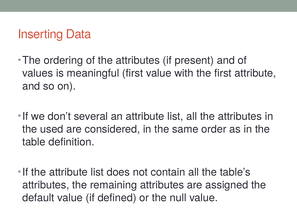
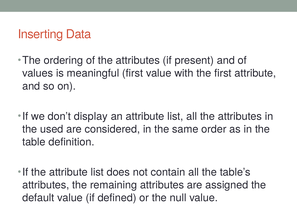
several: several -> display (91, 117)
